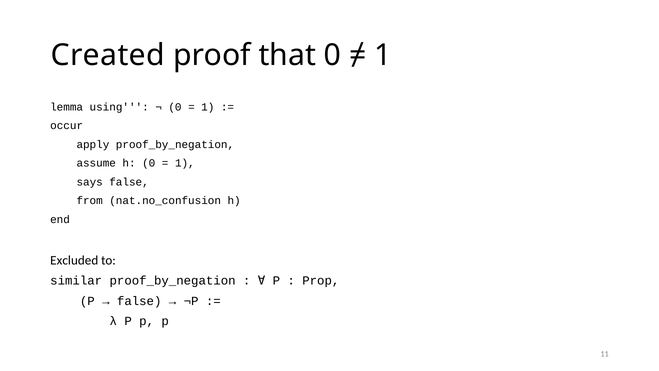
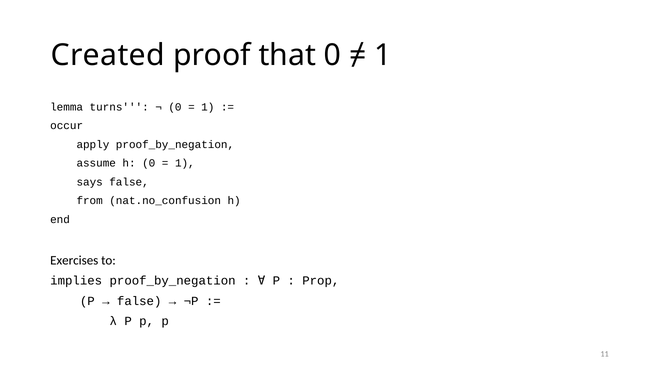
using: using -> turns (119, 107)
Excluded: Excluded -> Exercises (74, 260)
similar: similar -> implies (76, 281)
